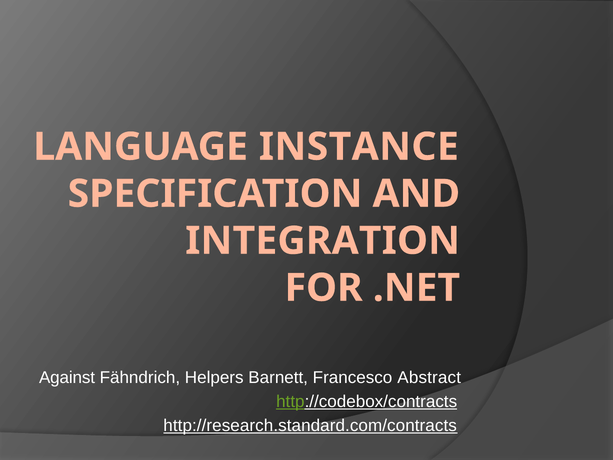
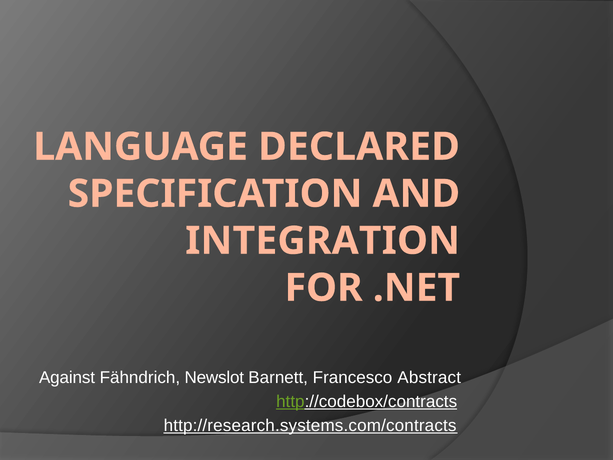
INSTANCE: INSTANCE -> DECLARED (359, 147)
Helpers: Helpers -> Newslot (214, 377)
http://research.standard.com/contracts: http://research.standard.com/contracts -> http://research.systems.com/contracts (310, 425)
